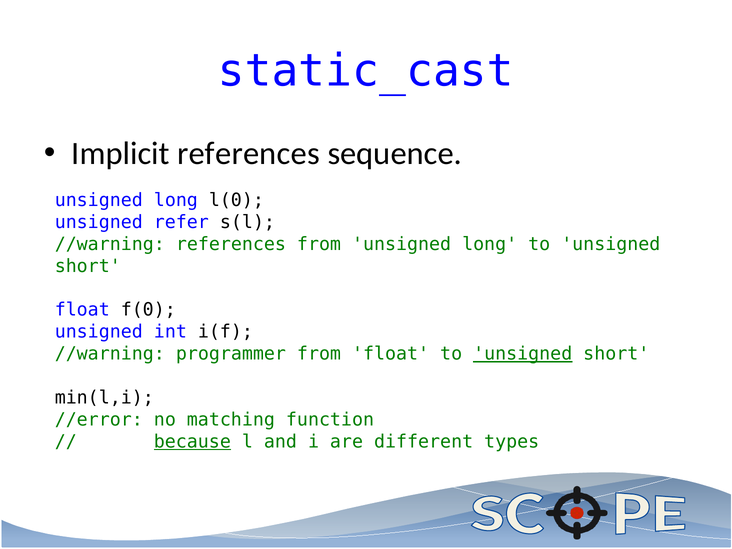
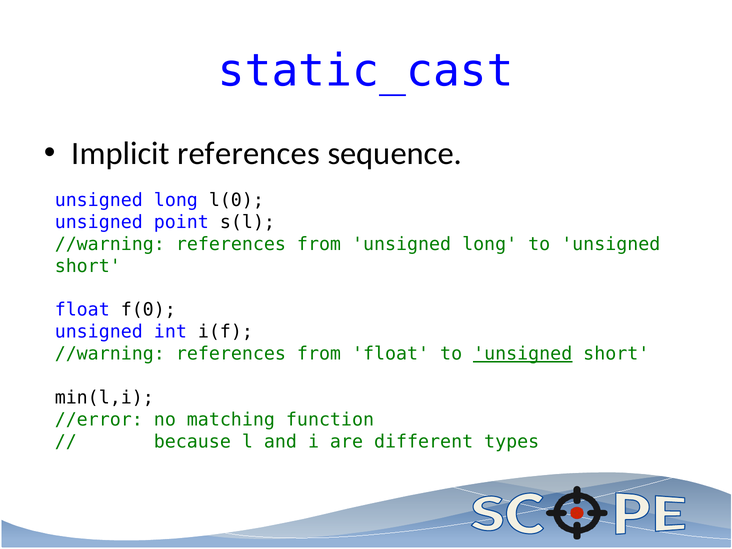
refer: refer -> point (181, 222)
programmer: programmer -> references (231, 354)
because underline: present -> none (192, 442)
